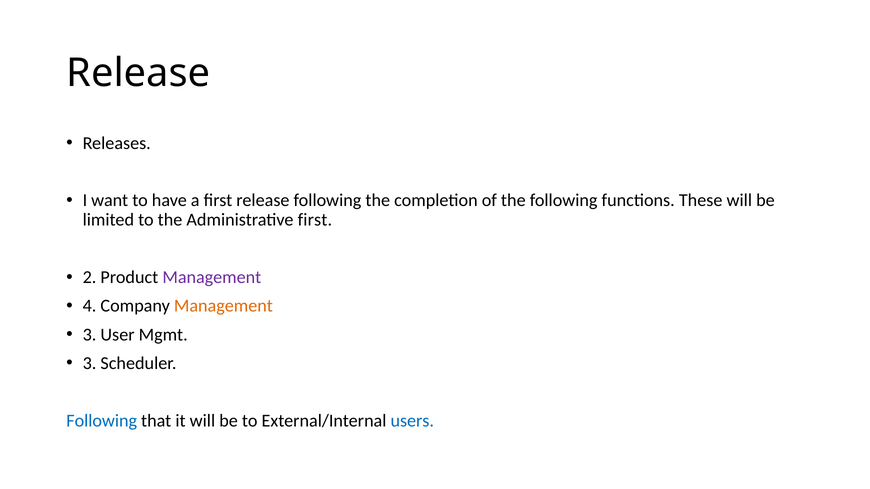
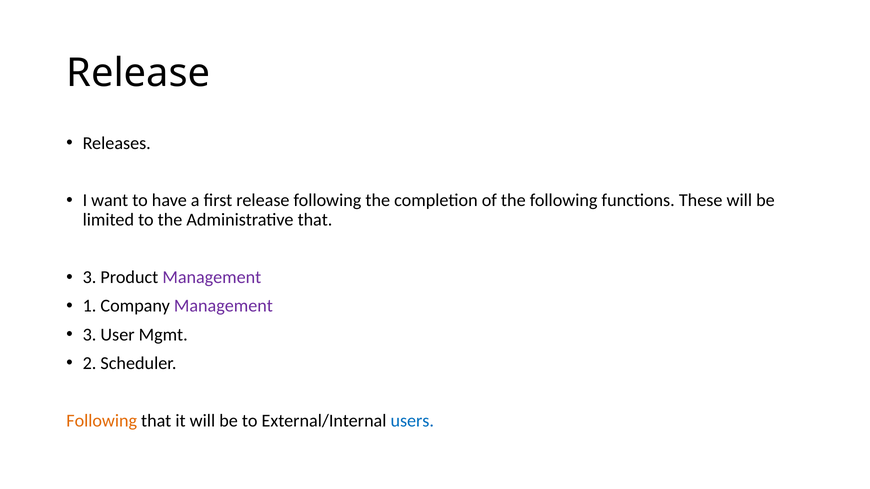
Administrative first: first -> that (315, 220)
2: 2 -> 3 (90, 278)
4: 4 -> 1 (90, 306)
Management colour: orange -> purple (223, 306)
3: 3 -> 2 (90, 364)
Following colour: blue -> orange (102, 421)
